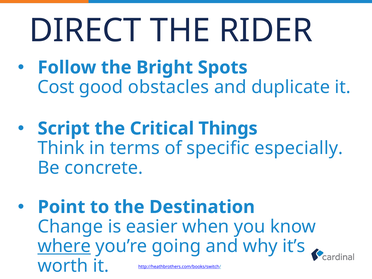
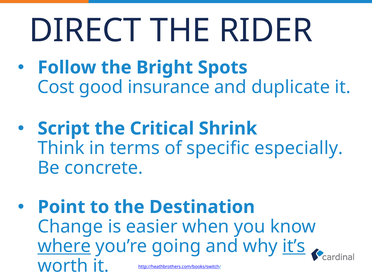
obstacles: obstacles -> insurance (169, 87)
Things: Things -> Shrink (228, 129)
it’s underline: none -> present (294, 246)
